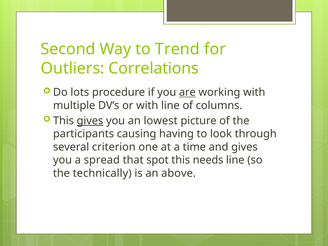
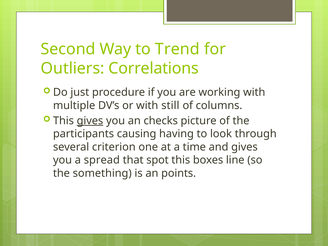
lots: lots -> just (80, 92)
are underline: present -> none (187, 92)
with line: line -> still (170, 105)
lowest: lowest -> checks (161, 121)
needs: needs -> boxes (208, 160)
technically: technically -> something (102, 173)
above: above -> points (179, 173)
